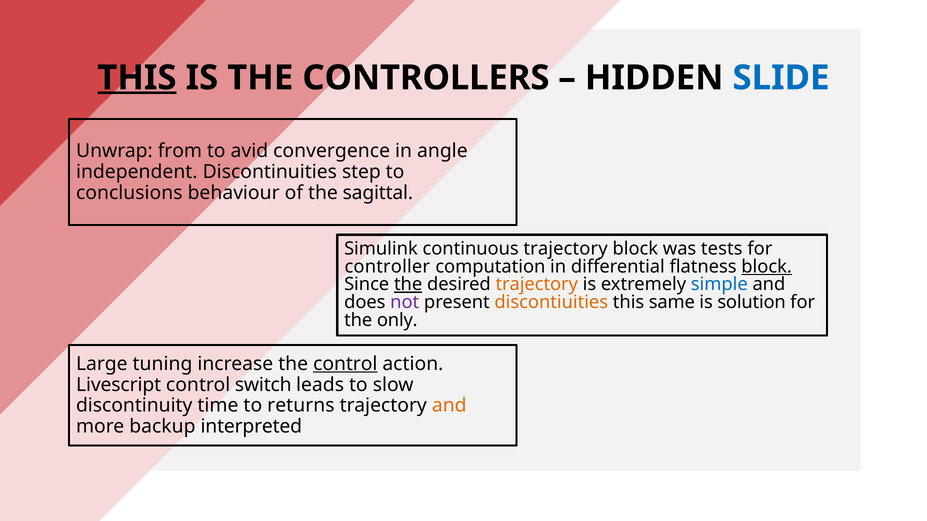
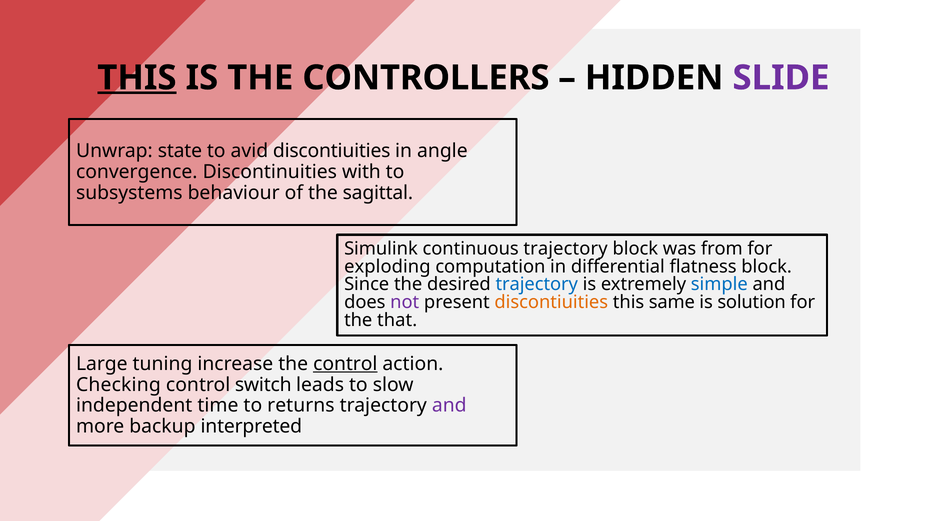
SLIDE colour: blue -> purple (781, 78)
from: from -> state (180, 151)
avid convergence: convergence -> discontiuities (332, 151)
independent: independent -> convergence (137, 172)
step: step -> with (361, 172)
conclusions: conclusions -> subsystems (129, 193)
tests: tests -> from (722, 249)
controller: controller -> exploding (387, 267)
block underline: present -> none (767, 267)
the underline: present -> none (408, 285)
trajectory colour: orange -> blue (537, 285)
only: only -> that (397, 320)
Livescript: Livescript -> Checking (118, 385)
discontinuity: discontinuity -> independent (134, 406)
and colour: orange -> purple (449, 406)
